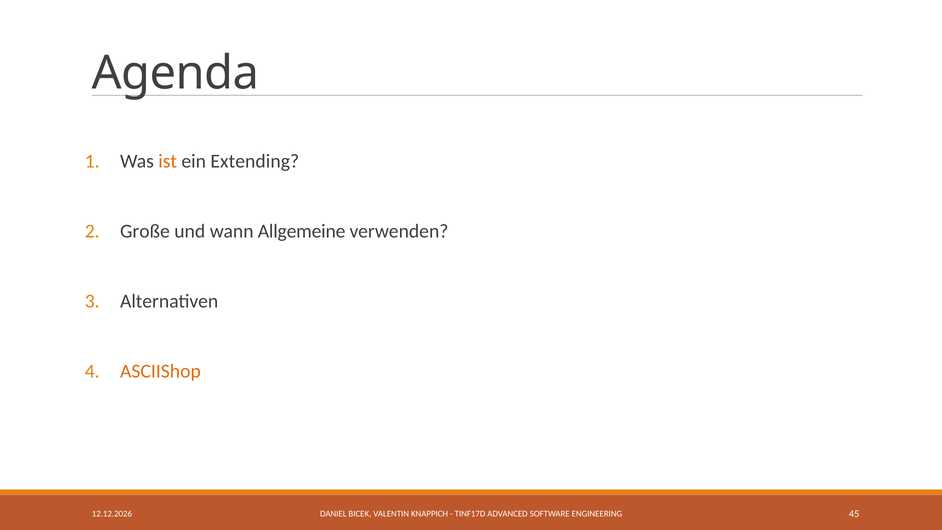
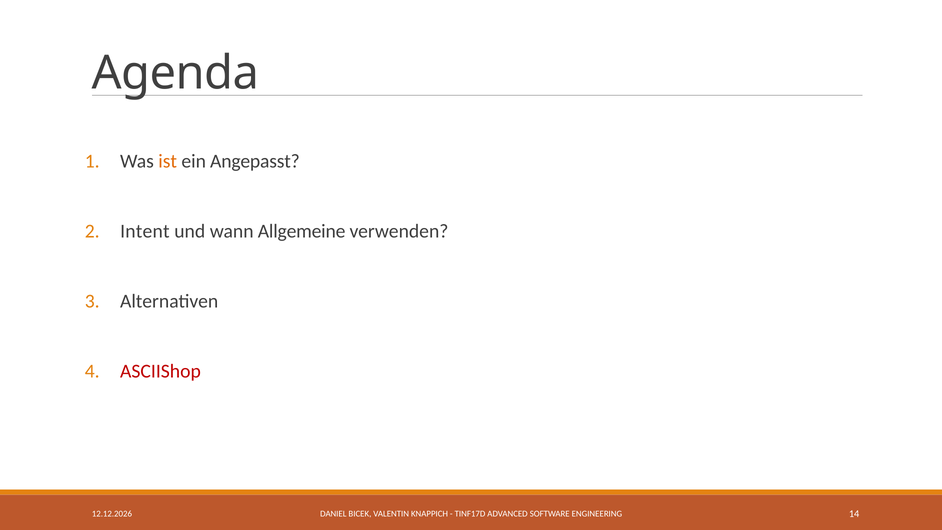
Extending: Extending -> Angepasst (255, 161)
Große: Große -> Intent (145, 231)
ASCIIShop colour: orange -> red (160, 371)
45: 45 -> 14 (854, 514)
